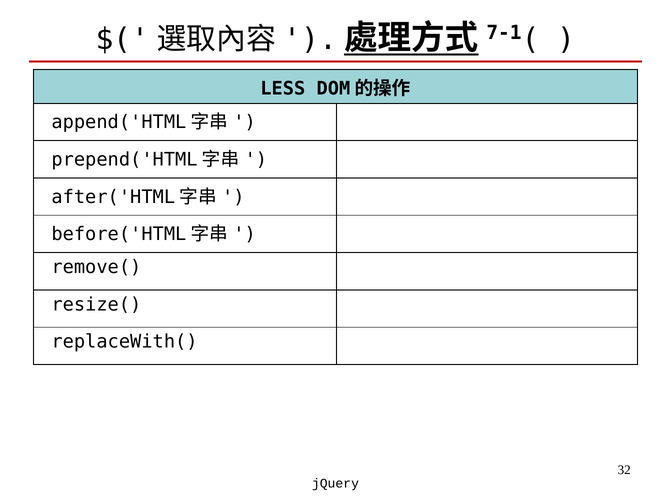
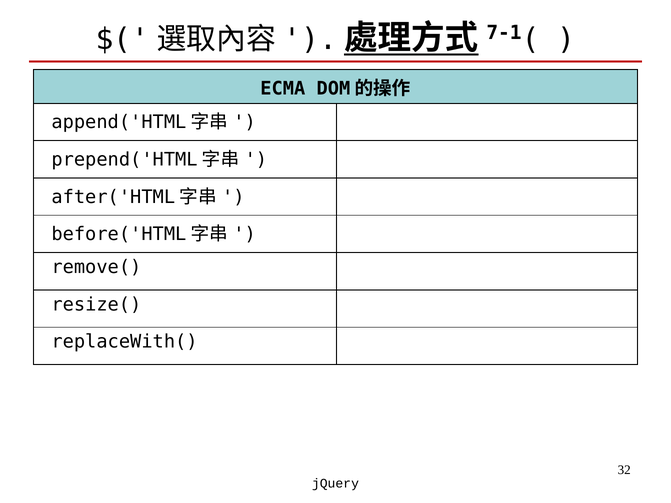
LESS: LESS -> ECMA (283, 89)
